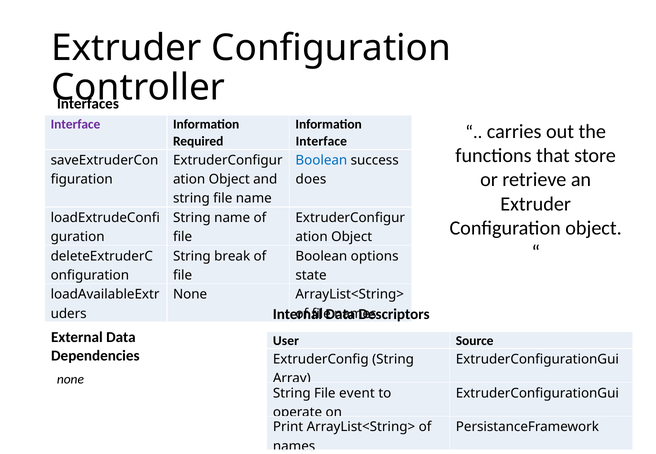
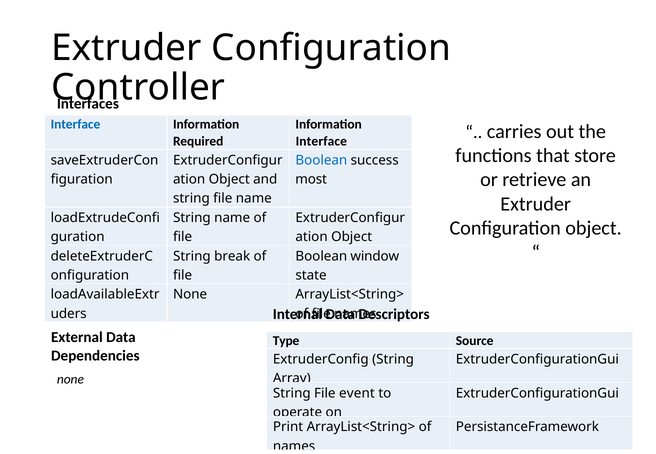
Interface colour: purple -> blue (75, 124)
does: does -> most (311, 179)
options: options -> window (375, 256)
User: User -> Type (286, 341)
